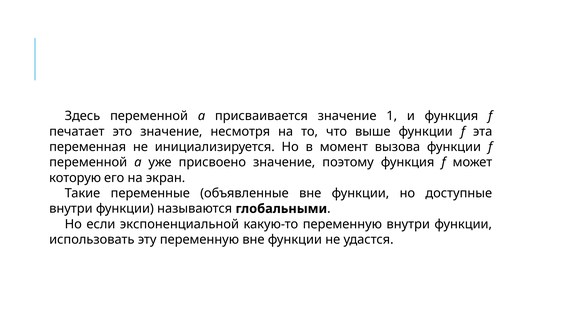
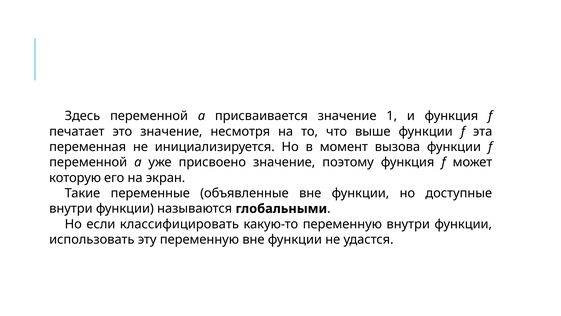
экспоненциальной: экспоненциальной -> классифицировать (179, 224)
